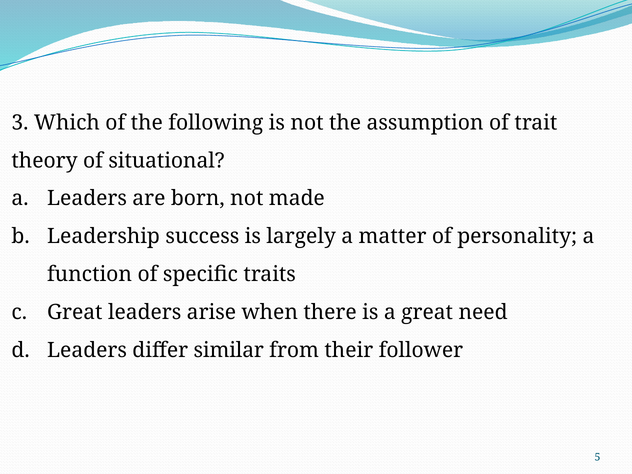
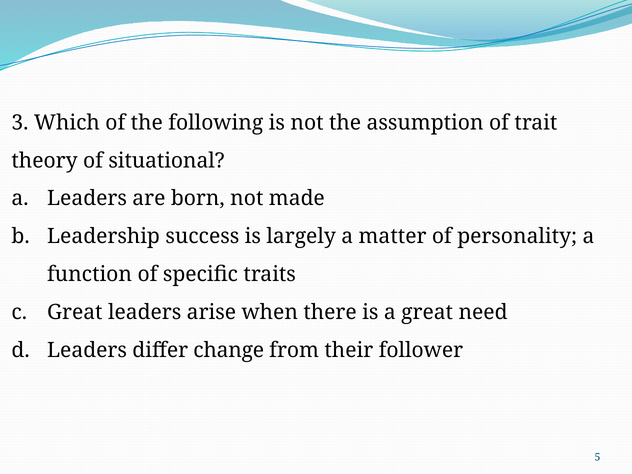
similar: similar -> change (229, 350)
